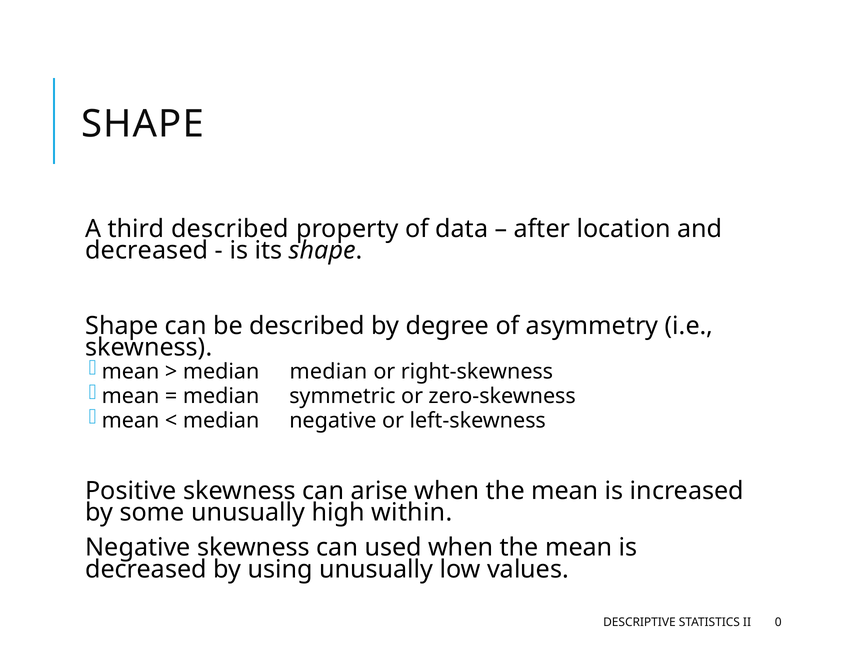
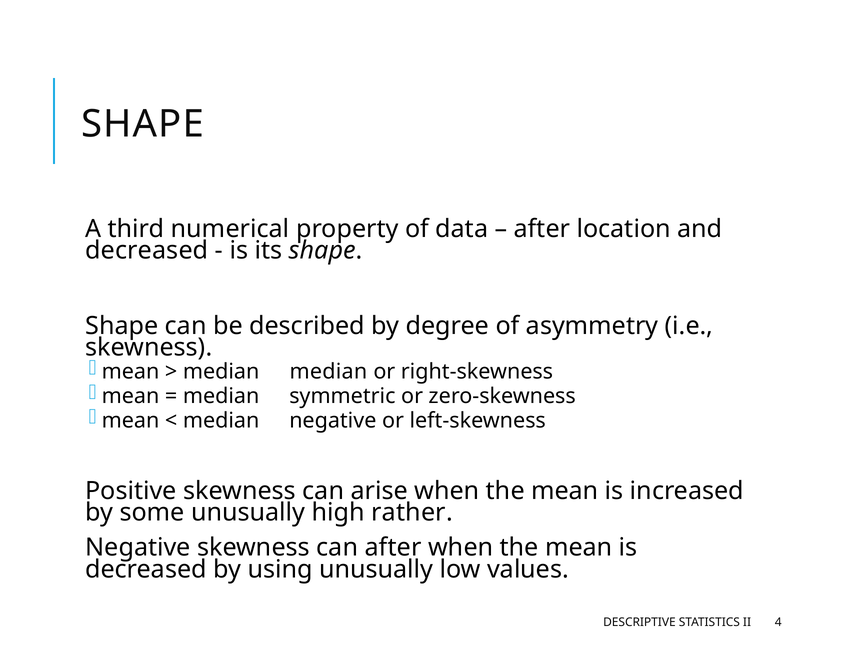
third described: described -> numerical (230, 229)
within: within -> rather (412, 513)
can used: used -> after (393, 548)
0: 0 -> 4 (778, 623)
